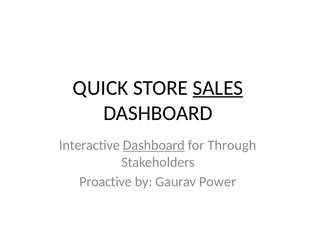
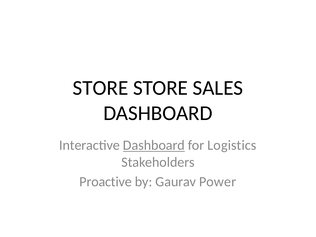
QUICK: QUICK -> STORE (101, 88)
SALES underline: present -> none (218, 88)
Through: Through -> Logistics (232, 145)
